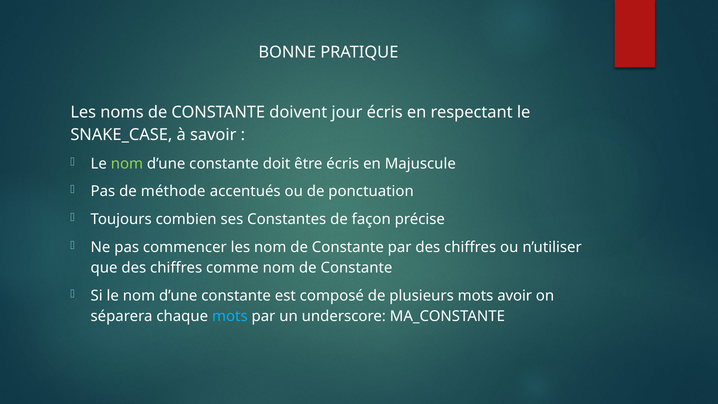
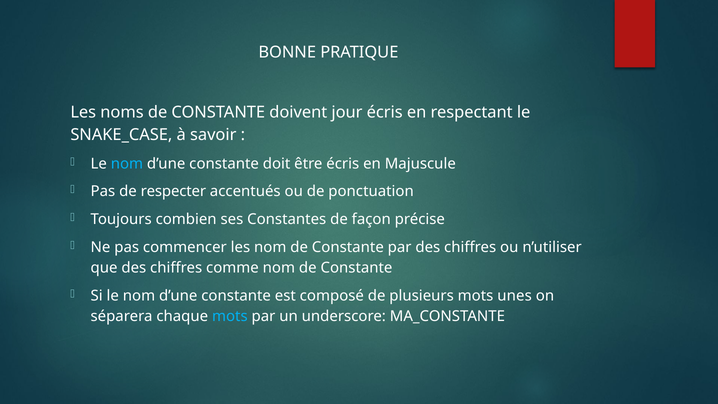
nom colour: light green -> light blue (127, 164)
méthode: méthode -> respecter (173, 191)
avoir: avoir -> unes (515, 296)
